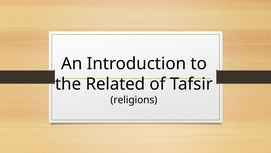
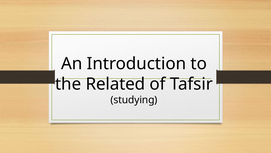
religions: religions -> studying (134, 100)
